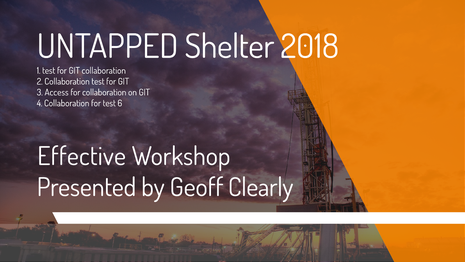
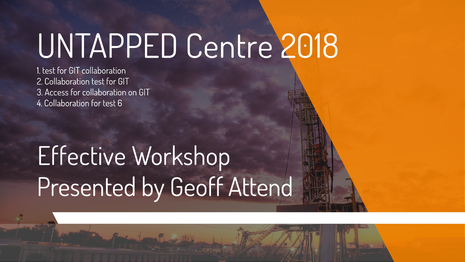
Shelter: Shelter -> Centre (229, 47)
Clearly: Clearly -> Attend (261, 187)
